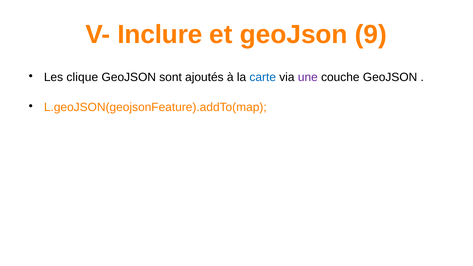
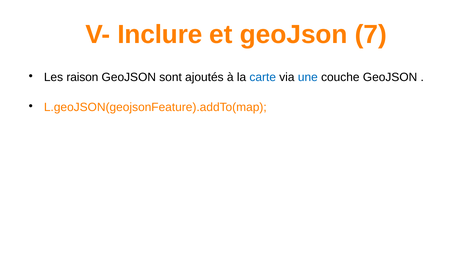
9: 9 -> 7 (371, 35)
clique: clique -> raison (82, 77)
une colour: purple -> blue (308, 77)
